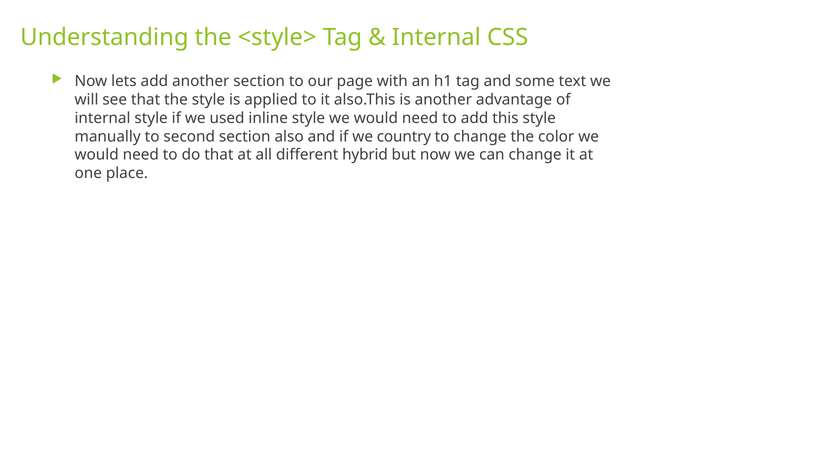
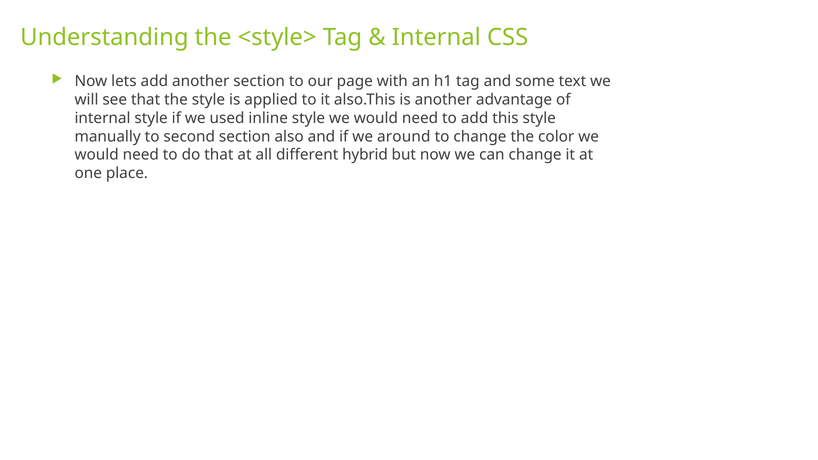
country: country -> around (404, 137)
